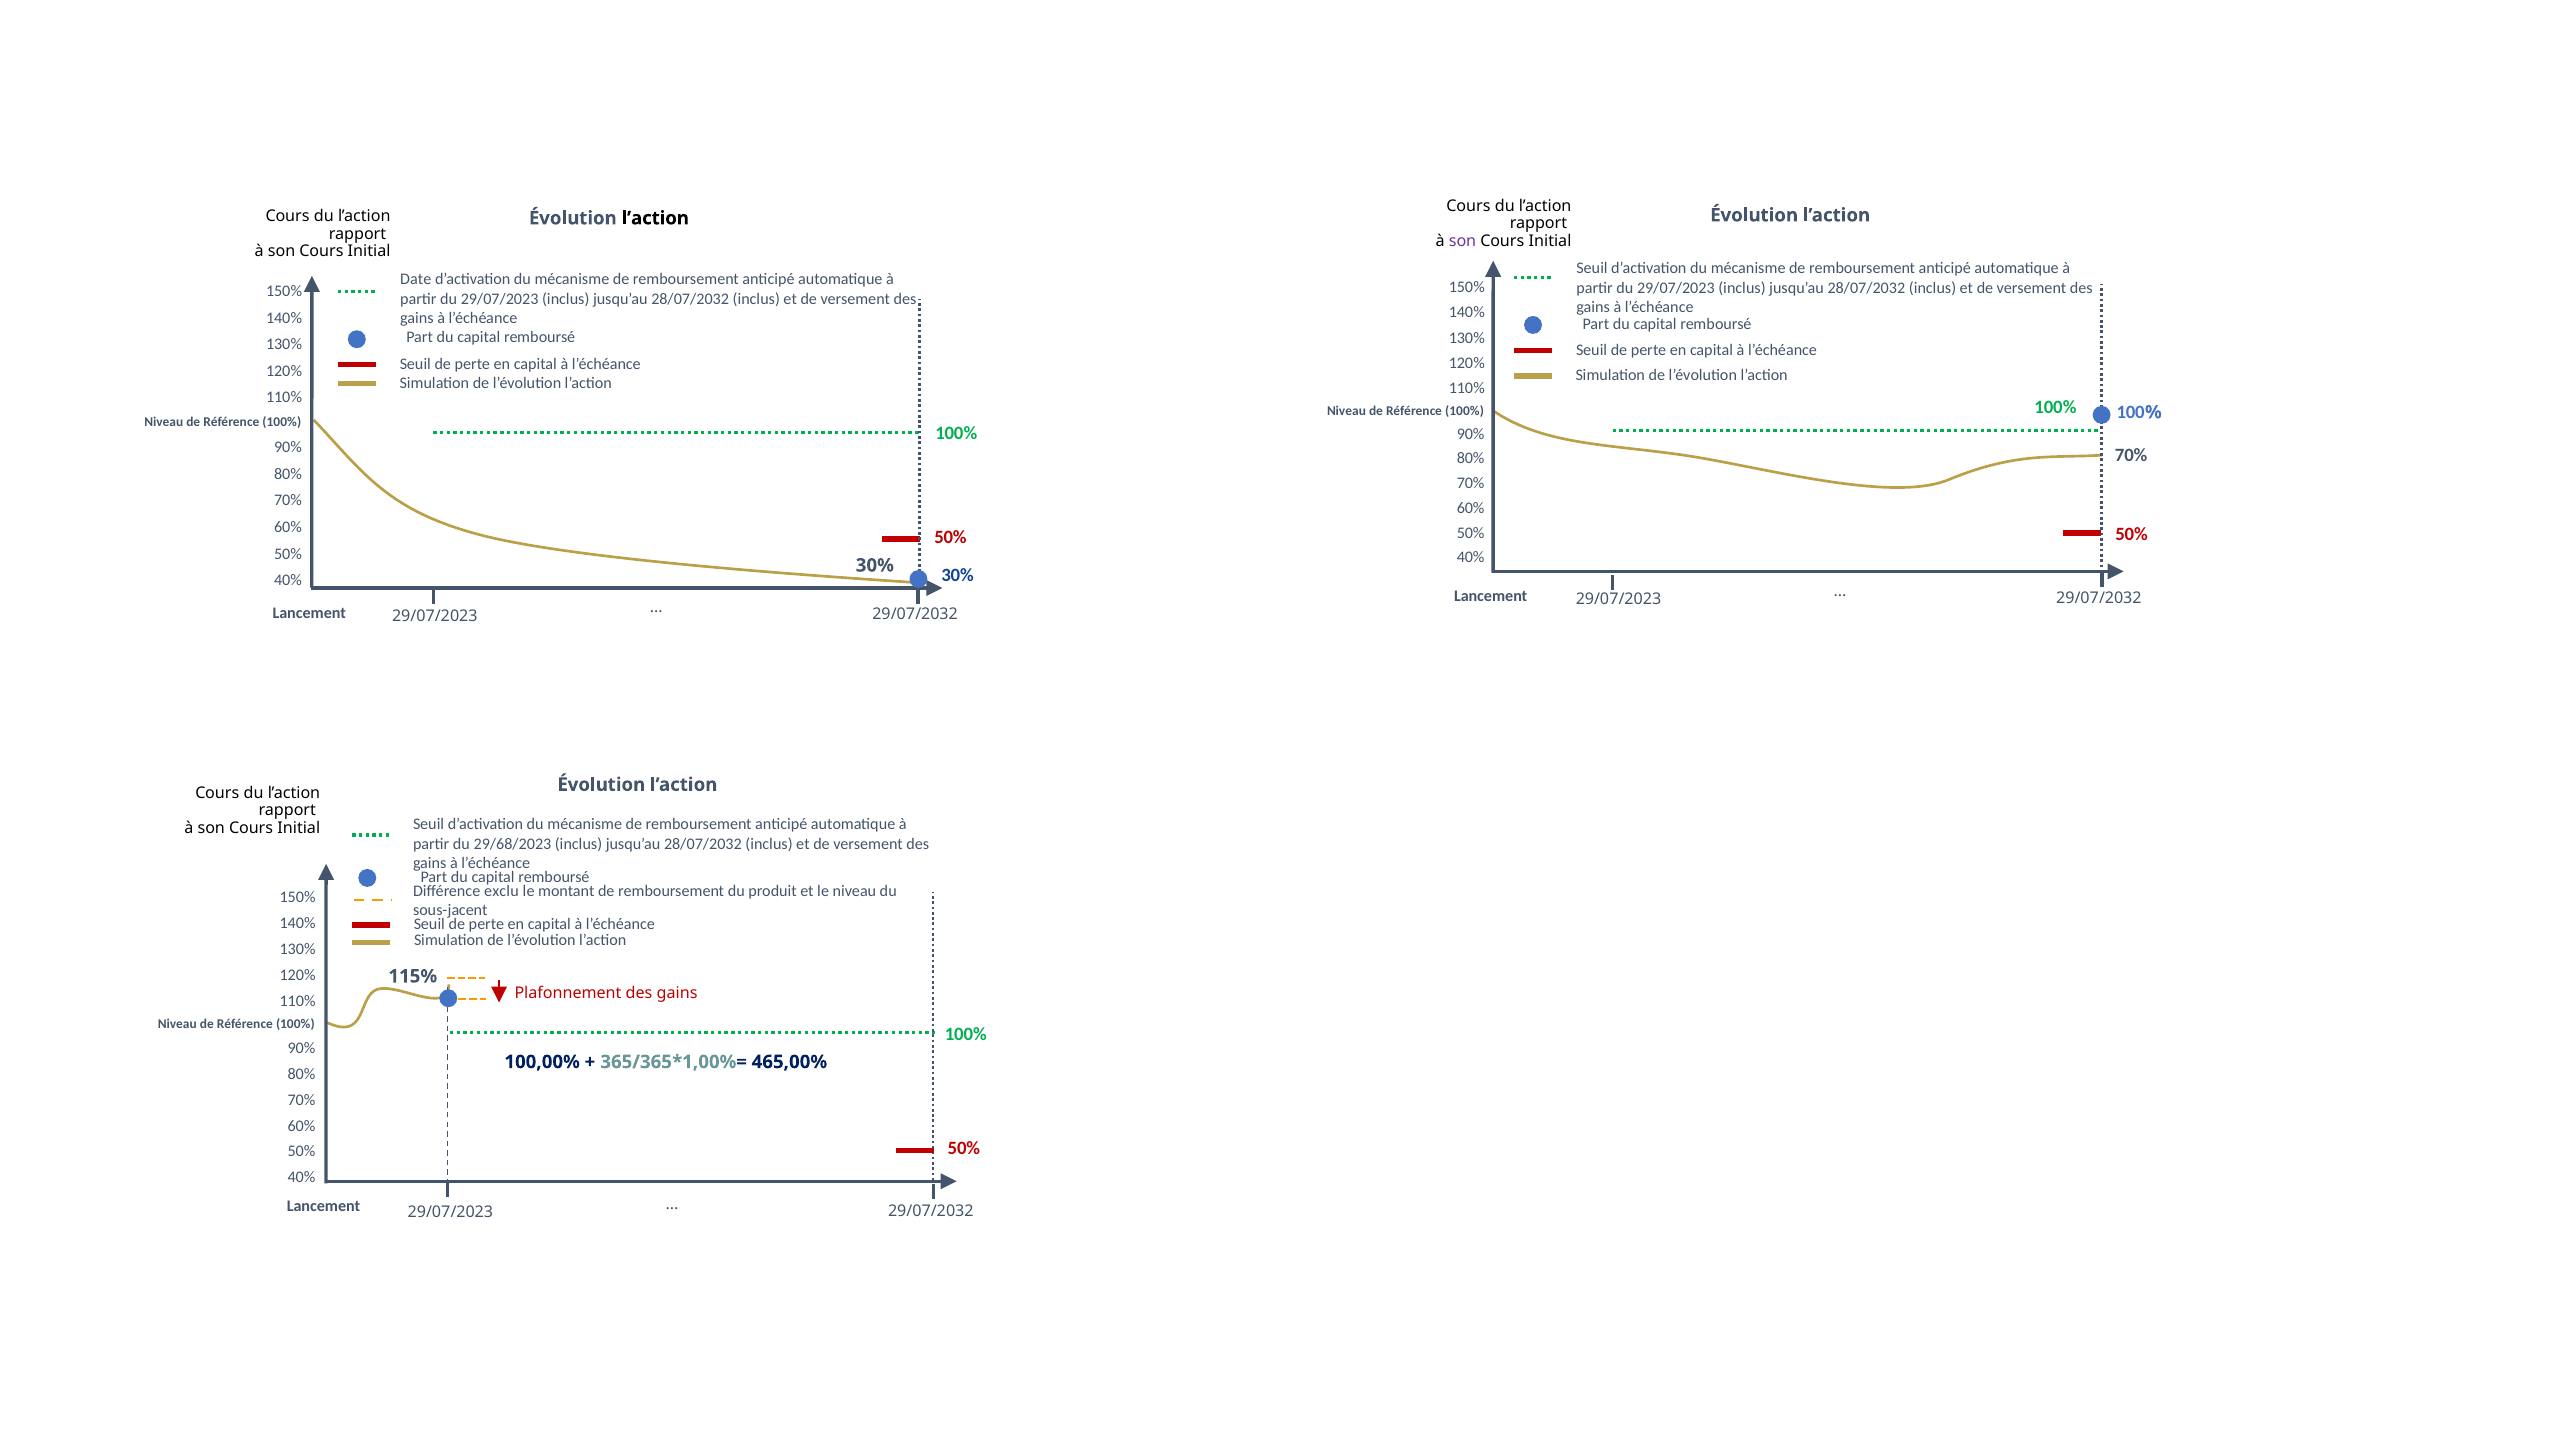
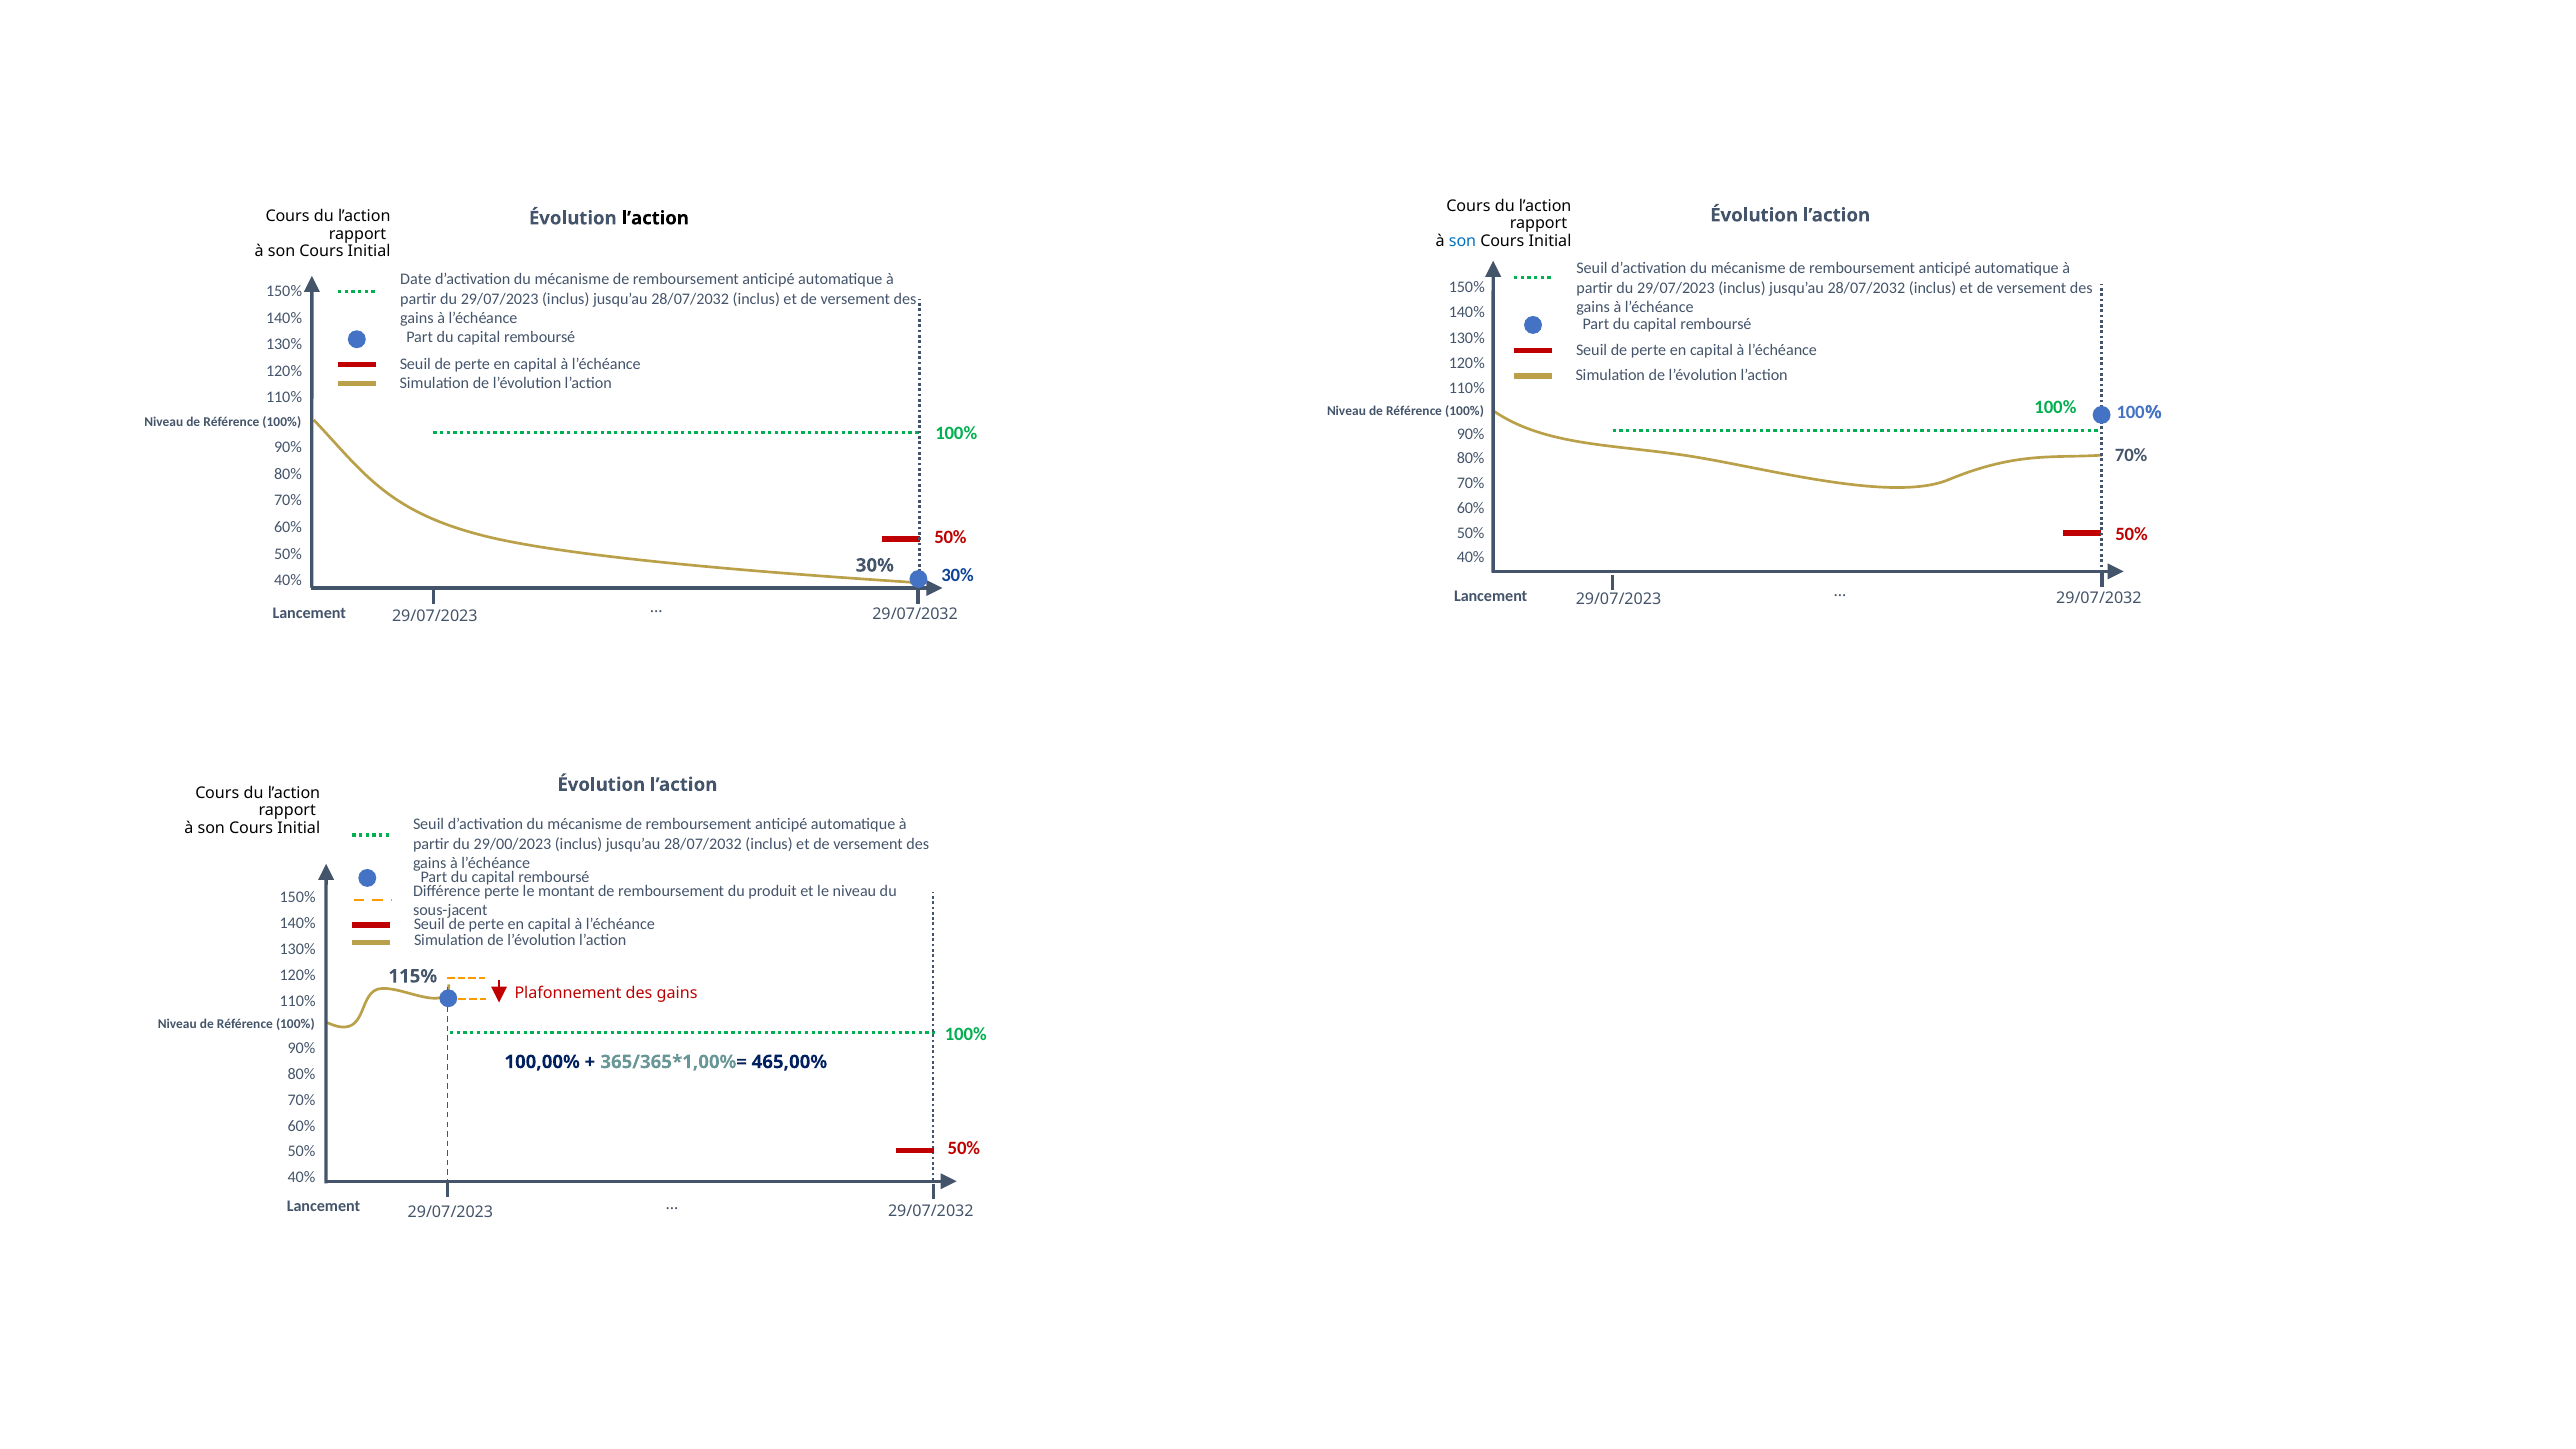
son colour: purple -> blue (1463, 241)
29/68/2023: 29/68/2023 -> 29/00/2023 (512, 844)
Différence exclu: exclu -> perte (502, 891)
